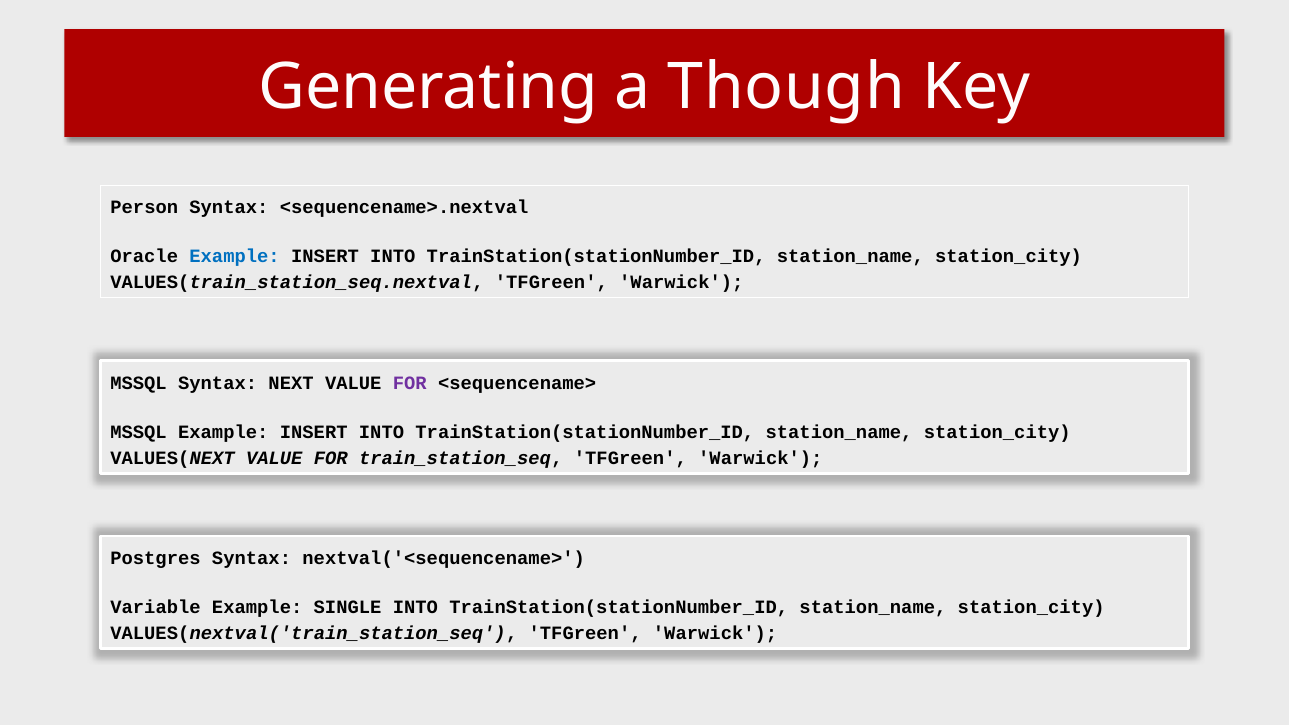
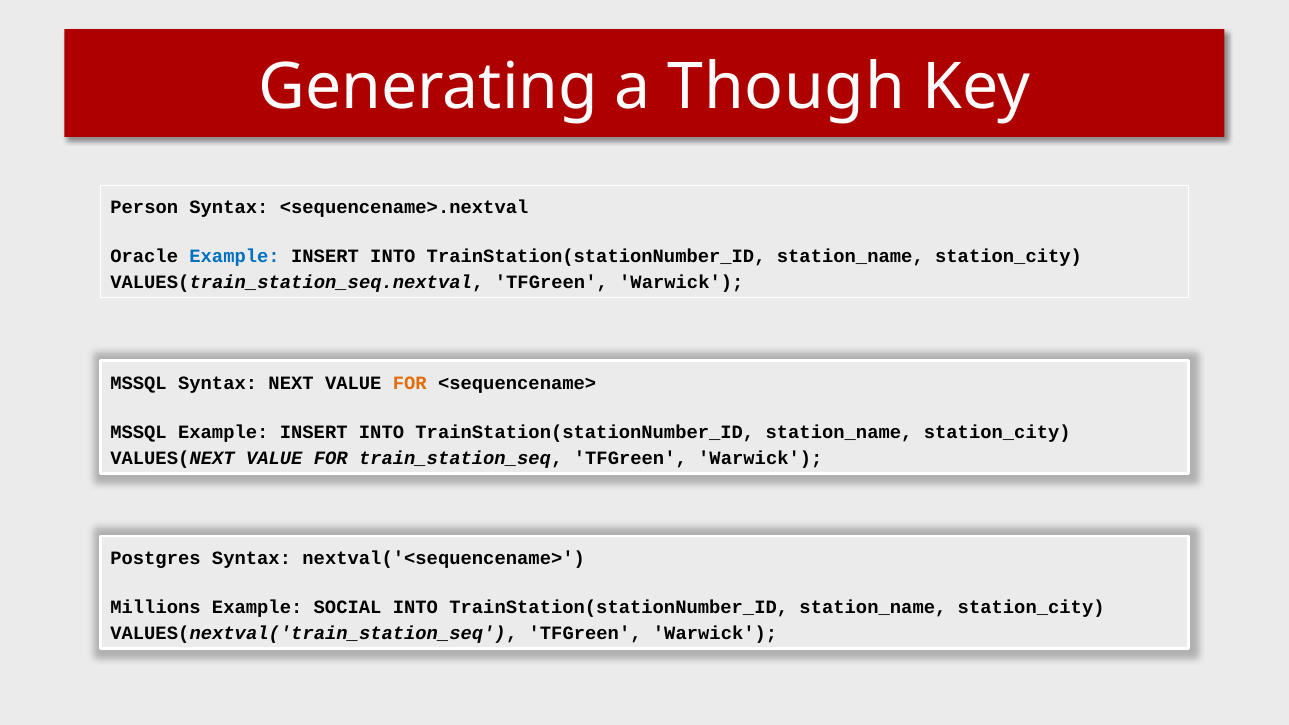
FOR colour: purple -> orange (410, 383)
Variable: Variable -> Millions (156, 607)
SINGLE: SINGLE -> SOCIAL (348, 607)
